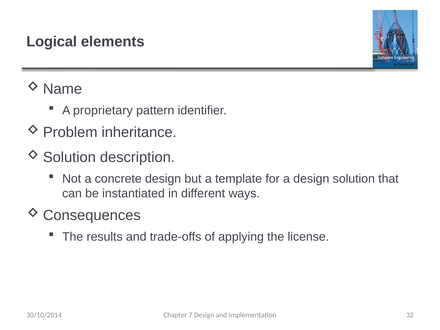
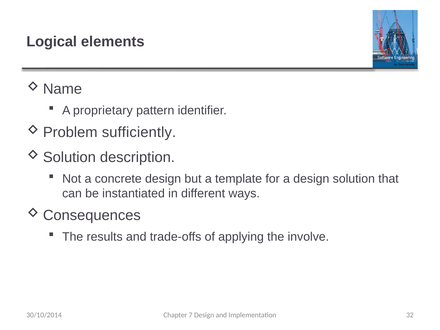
inheritance: inheritance -> sufficiently (139, 132)
license: license -> involve (308, 237)
